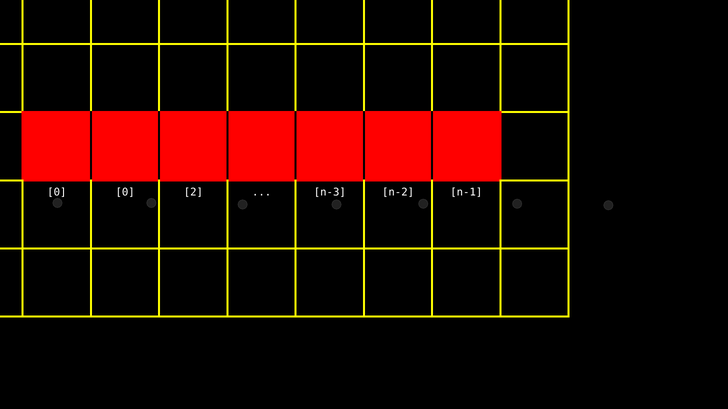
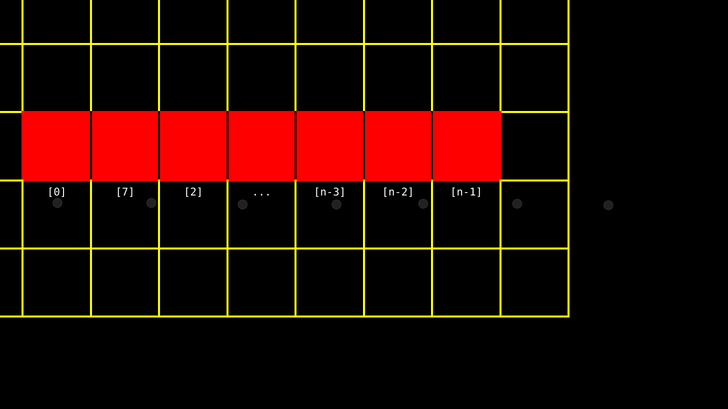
0 0: 0 -> 7 (125, 192)
